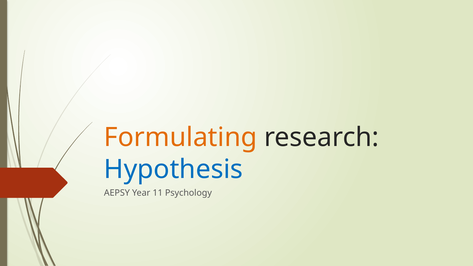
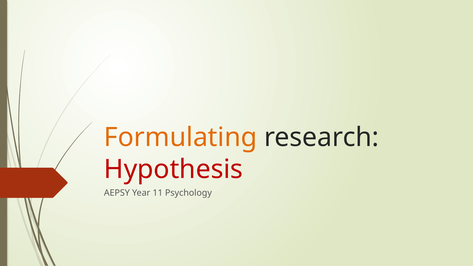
Hypothesis colour: blue -> red (174, 169)
